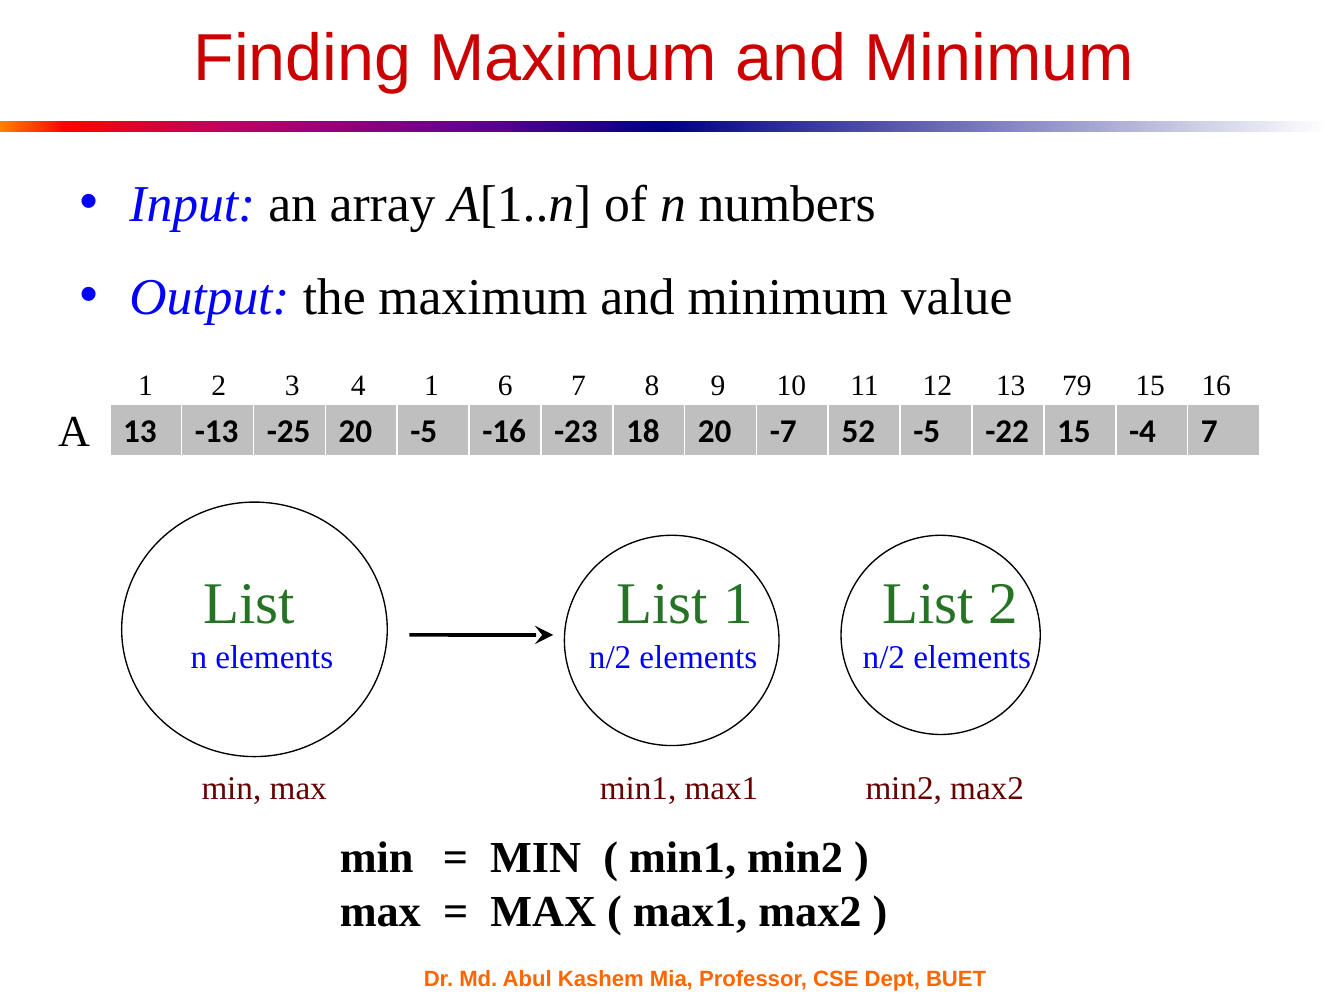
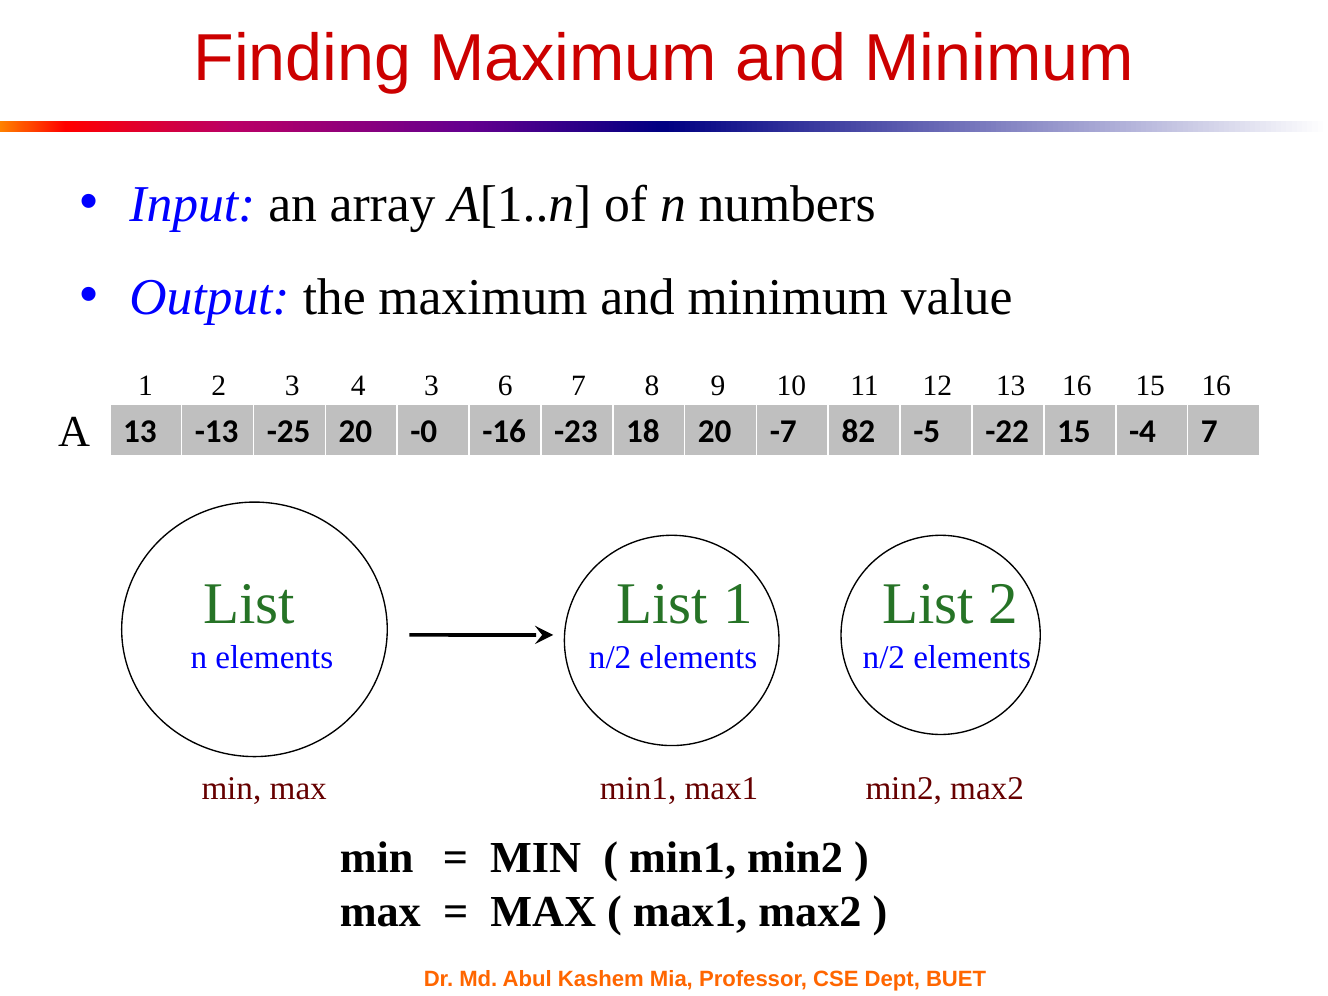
4 1: 1 -> 3 (432, 385)
13 79: 79 -> 16 (1077, 385)
20 -5: -5 -> -0 (424, 431)
52: 52 -> 82 (858, 431)
